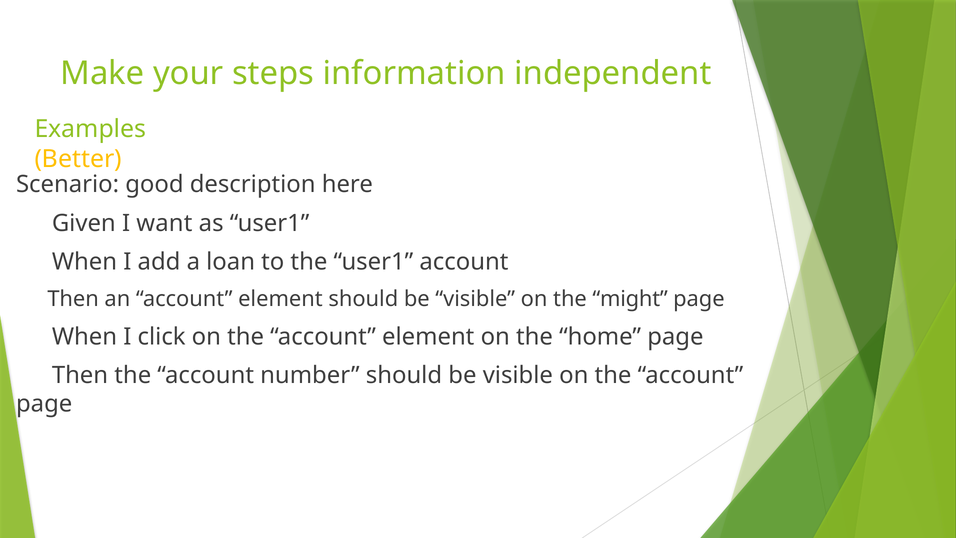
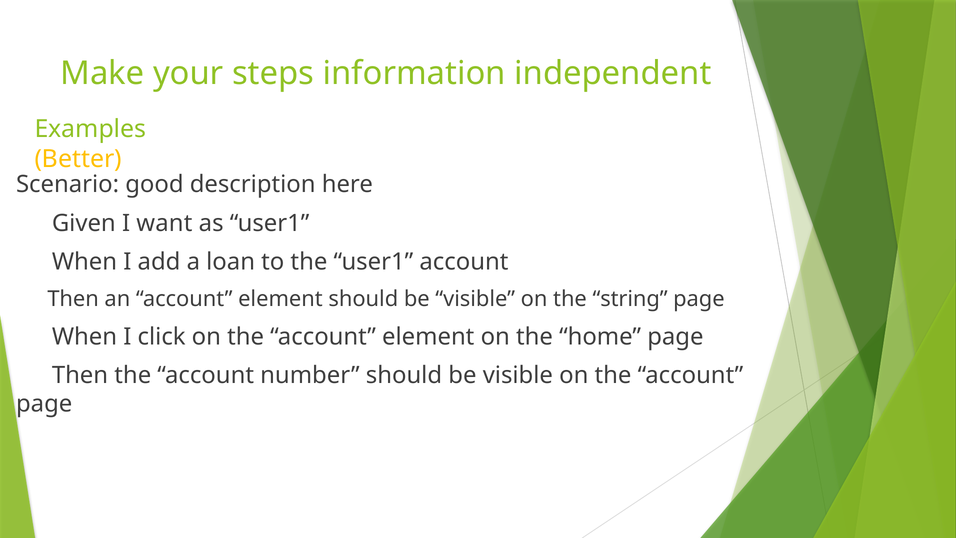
might: might -> string (630, 299)
